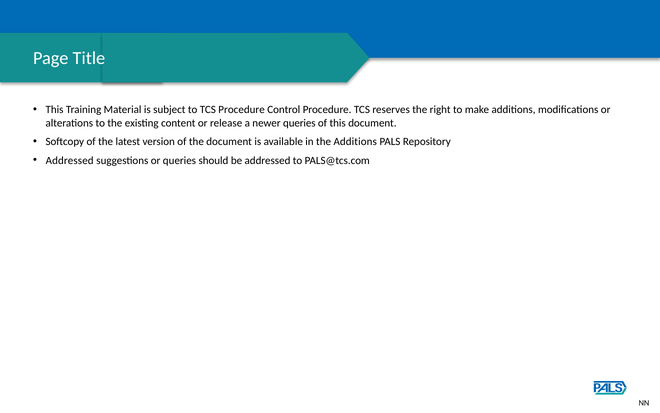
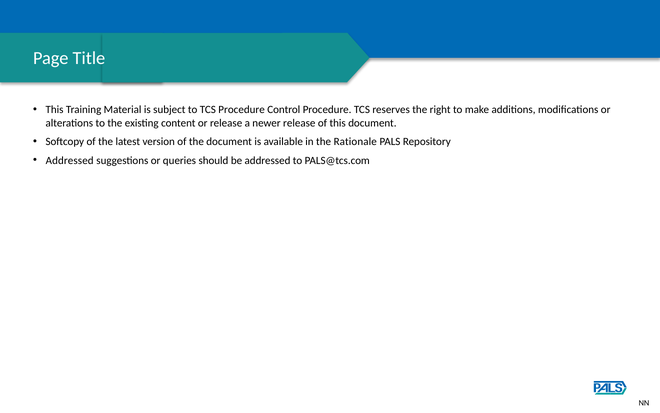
newer queries: queries -> release (299, 123)
the Additions: Additions -> Rationale (355, 141)
